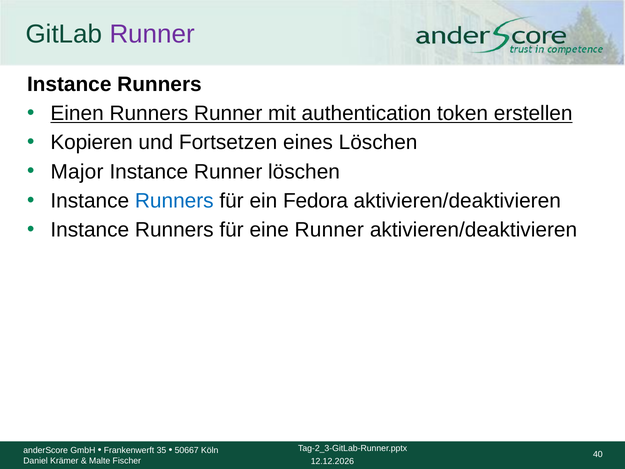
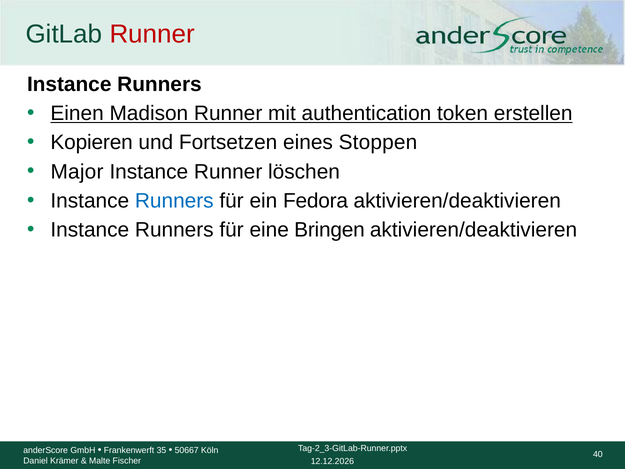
Runner colour: purple -> red (152, 34)
Einen Runners: Runners -> Madison (149, 113)
eines Löschen: Löschen -> Stoppen (378, 142)
eine Runner: Runner -> Bringen (329, 230)
